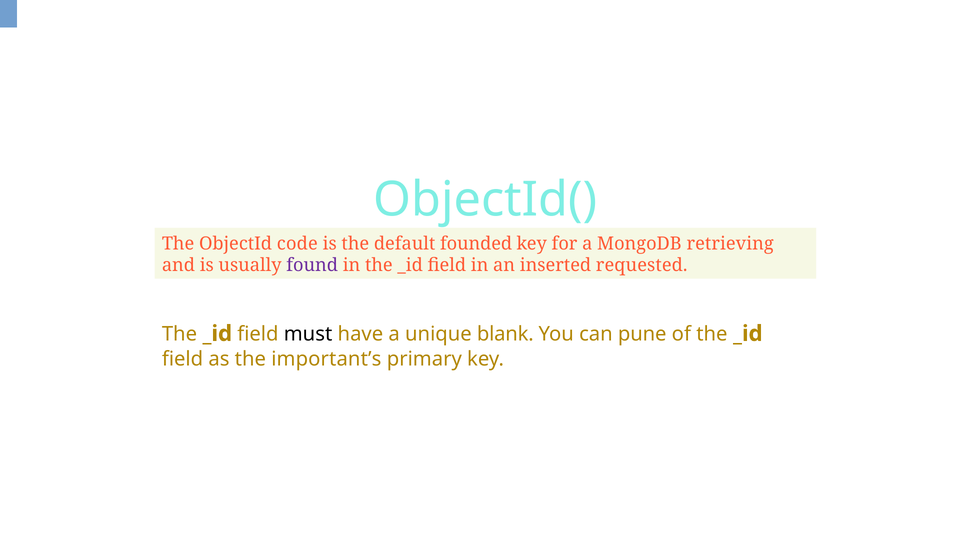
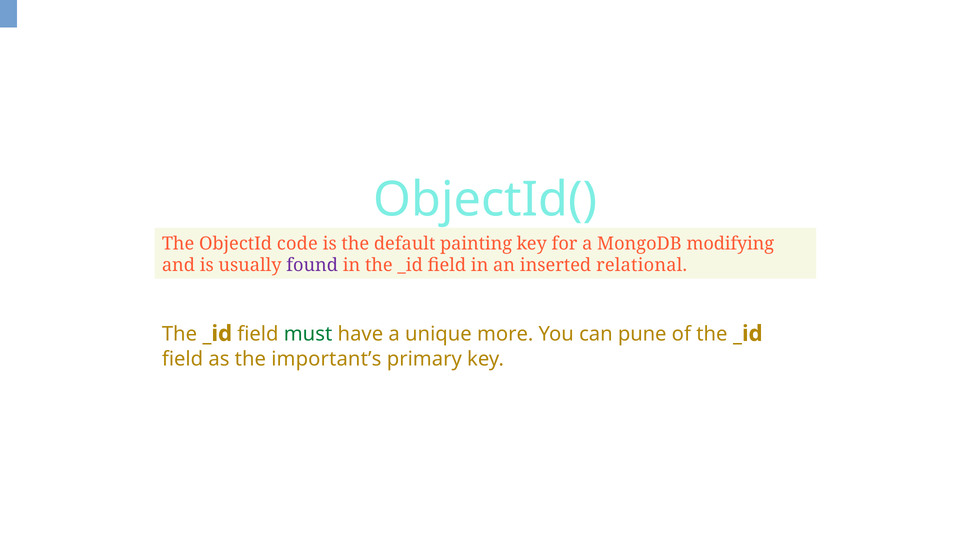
founded: founded -> painting (476, 244)
retrieving: retrieving -> modifying (730, 244)
requested: requested -> relational (642, 266)
must colour: black -> green (308, 334)
blank: blank -> more (505, 334)
